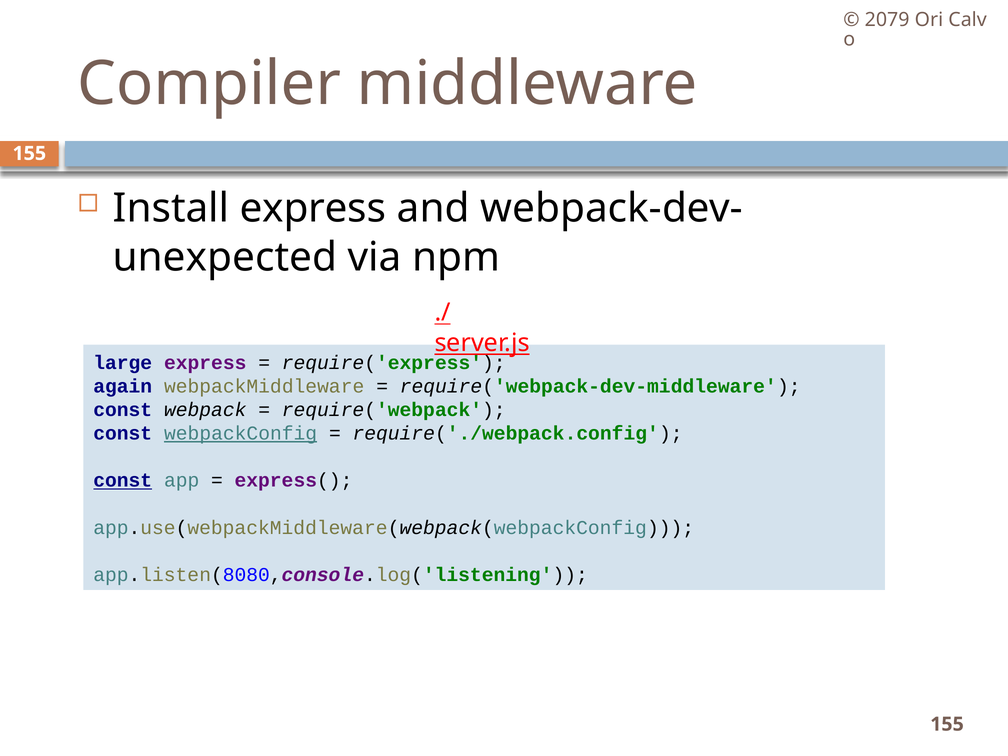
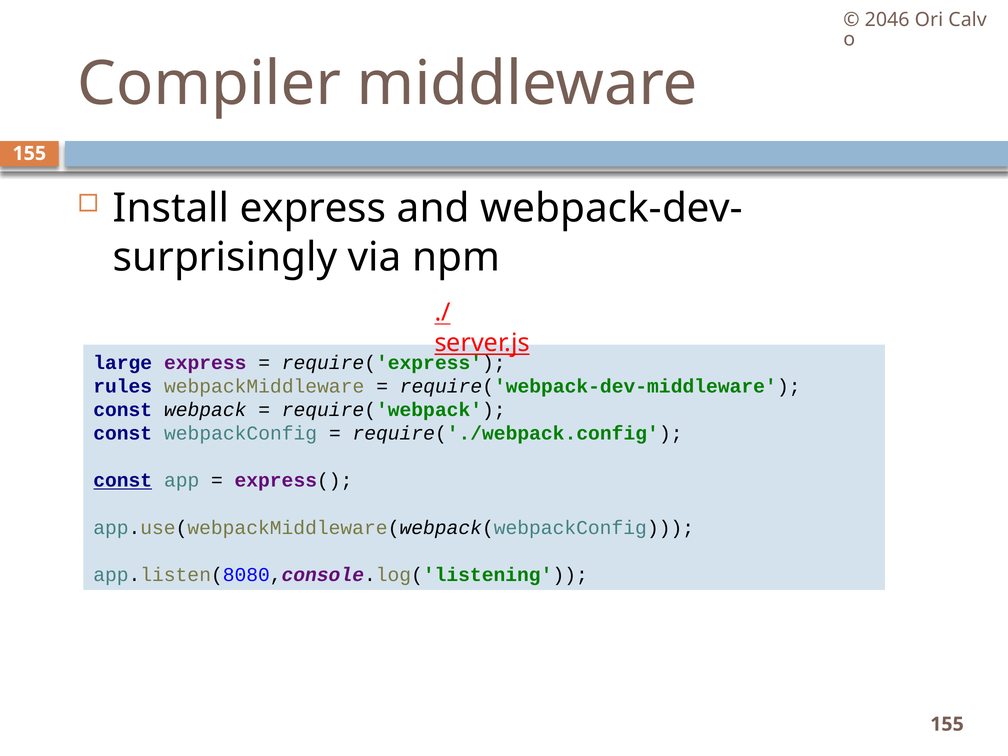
2079: 2079 -> 2046 (887, 20)
unexpected: unexpected -> surprisingly (225, 257)
again: again -> rules (123, 386)
webpackConfig underline: present -> none (241, 433)
